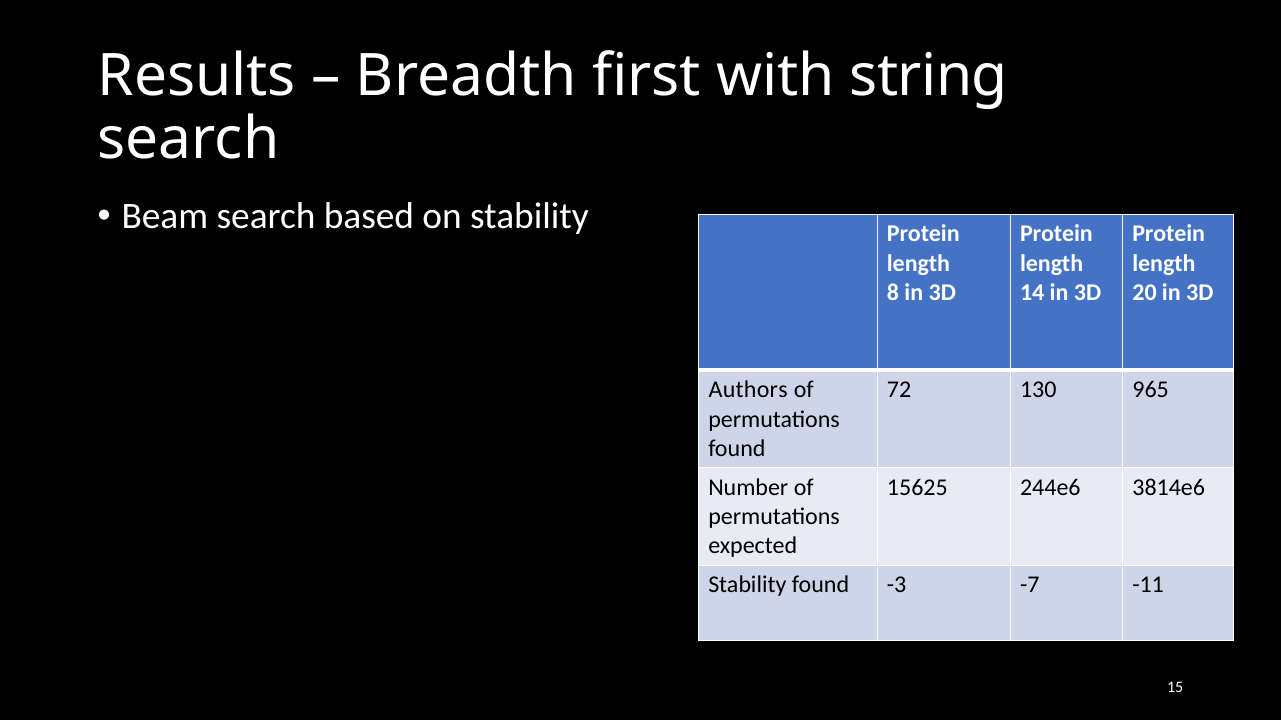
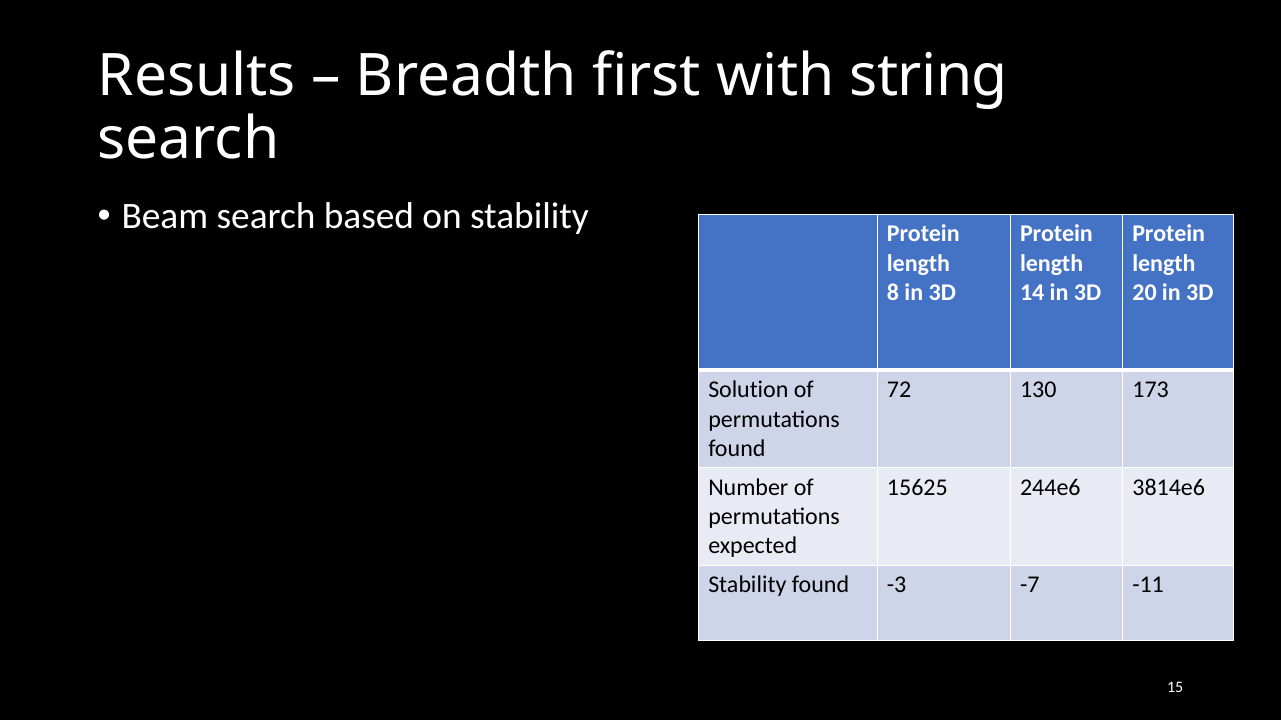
Authors: Authors -> Solution (748, 390)
965: 965 -> 173 (1151, 390)
